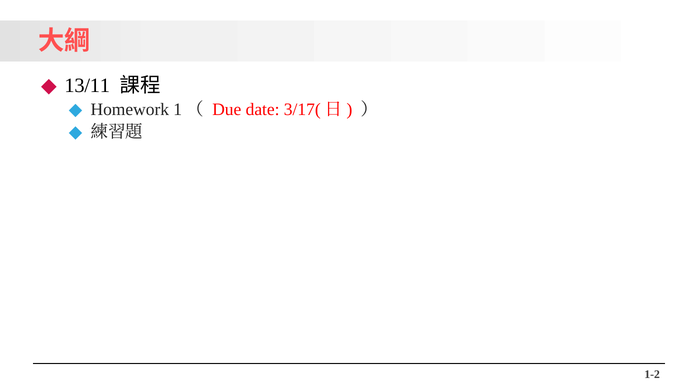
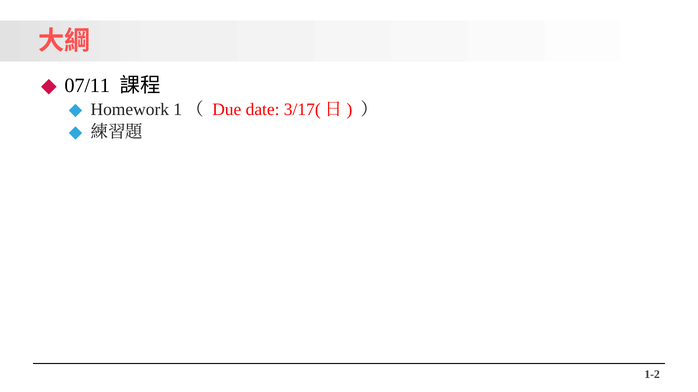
13/11: 13/11 -> 07/11 (87, 86)
